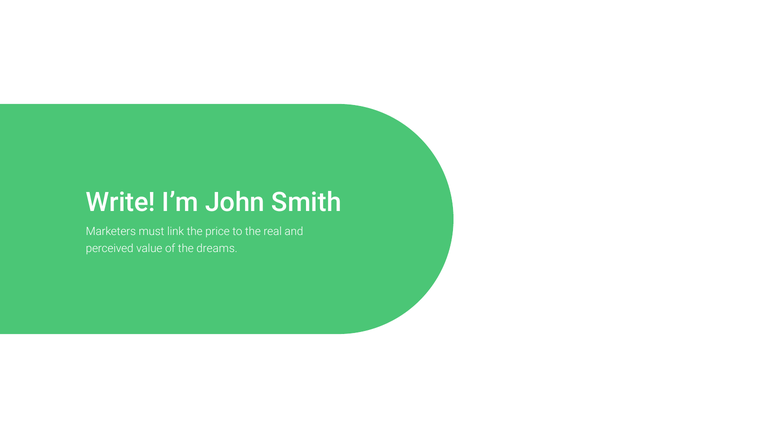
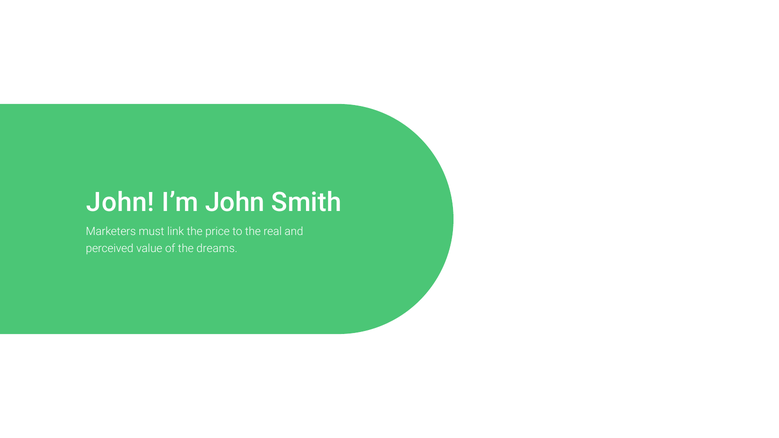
Write: Write -> John (120, 202)
